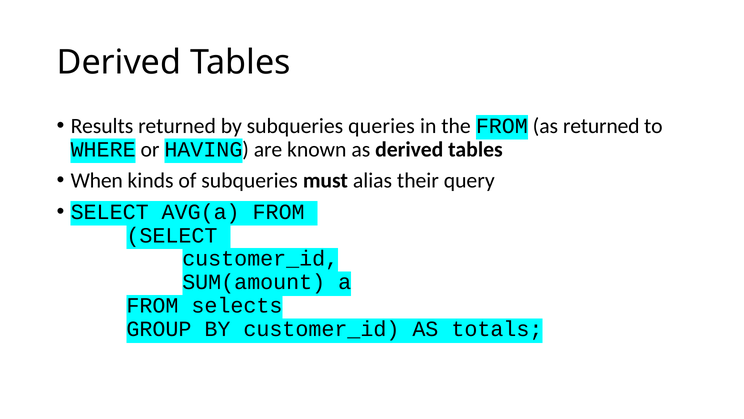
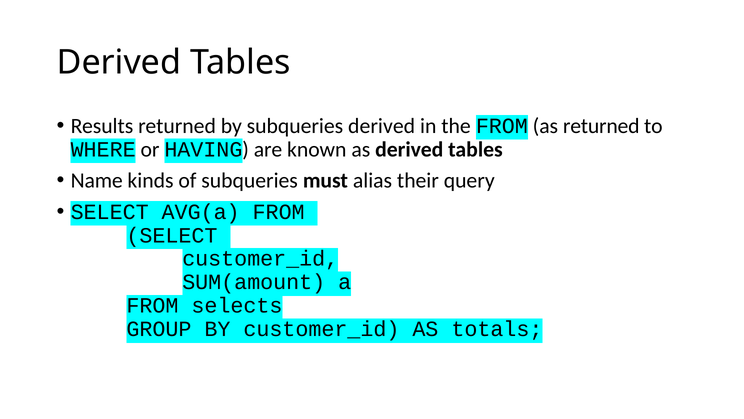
subqueries queries: queries -> derived (382, 126)
When: When -> Name (97, 180)
